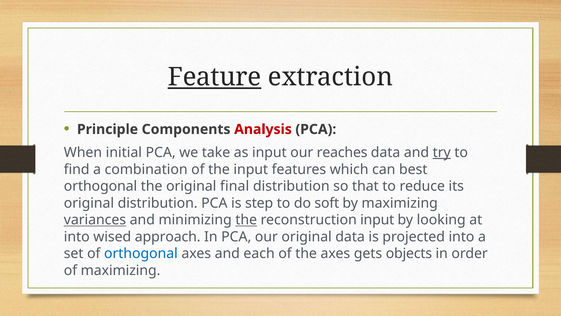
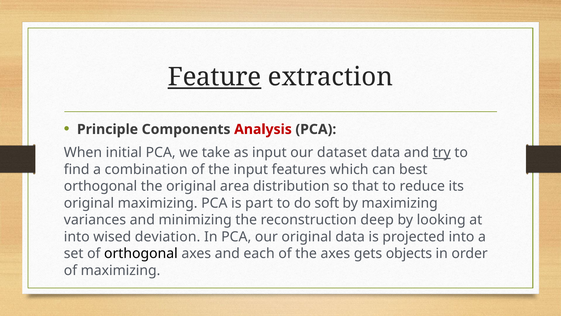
reaches: reaches -> dataset (342, 152)
final: final -> area (235, 186)
original distribution: distribution -> maximizing (158, 203)
step: step -> part (259, 203)
variances underline: present -> none (95, 220)
the underline: present -> none (246, 220)
reconstruction input: input -> deep (377, 220)
approach: approach -> deviation (168, 236)
orthogonal colour: blue -> black (141, 253)
